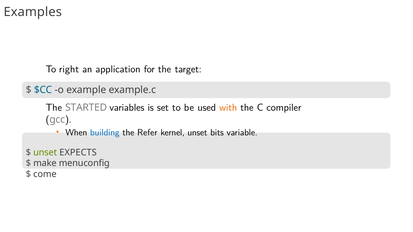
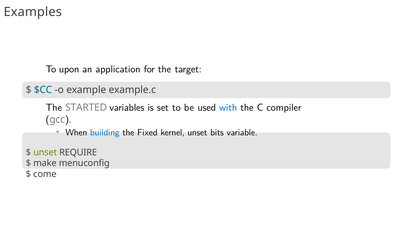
right: right -> upon (69, 69)
with colour: orange -> blue (228, 108)
Refer: Refer -> Fixed (147, 133)
EXPECTS: EXPECTS -> REQUIRE (78, 153)
